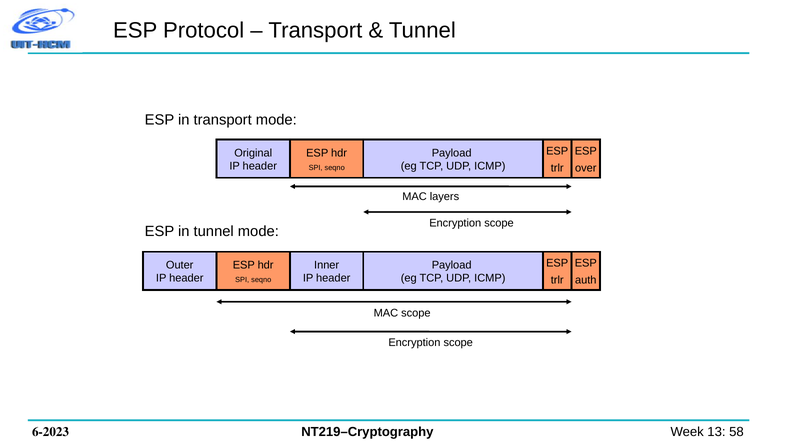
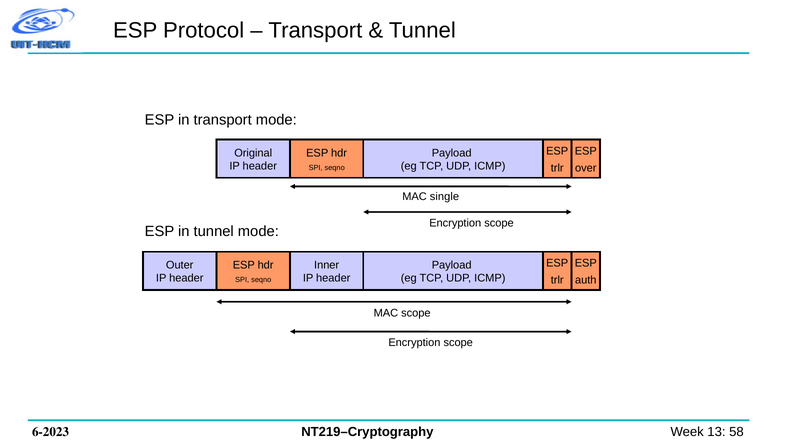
layers: layers -> single (444, 197)
